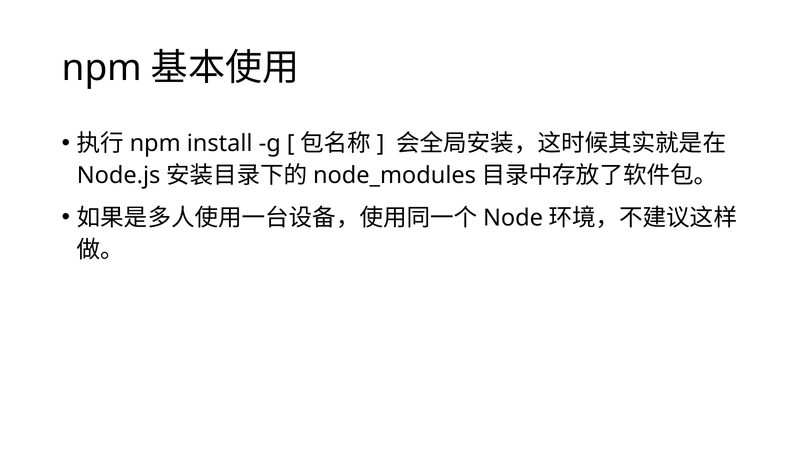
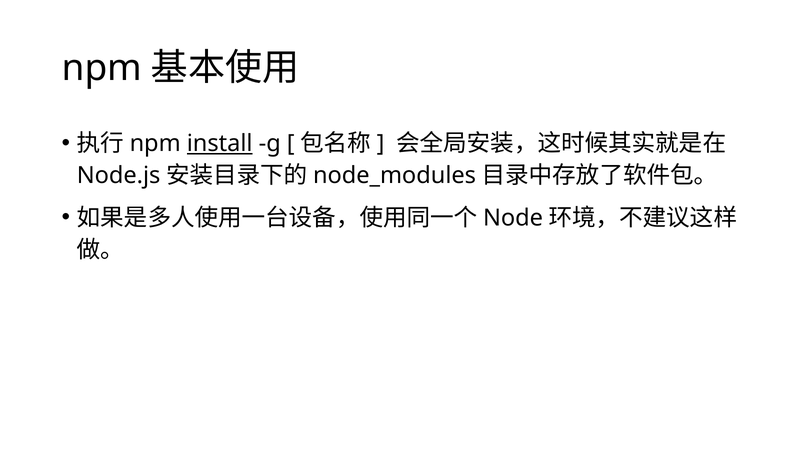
install underline: none -> present (220, 144)
